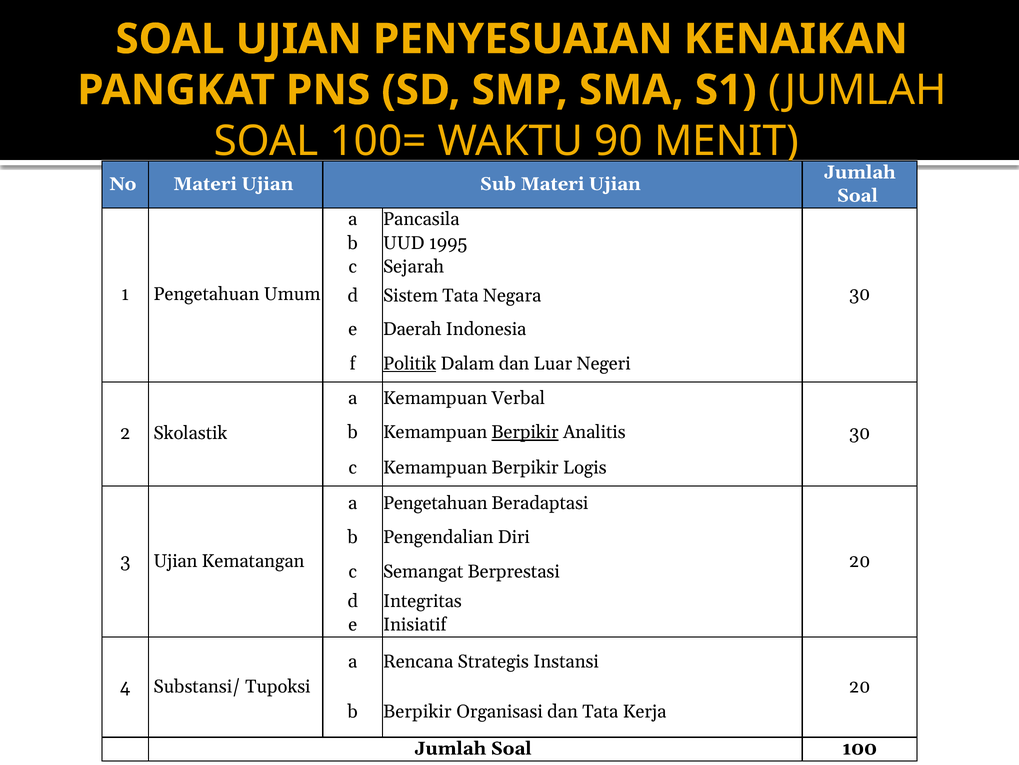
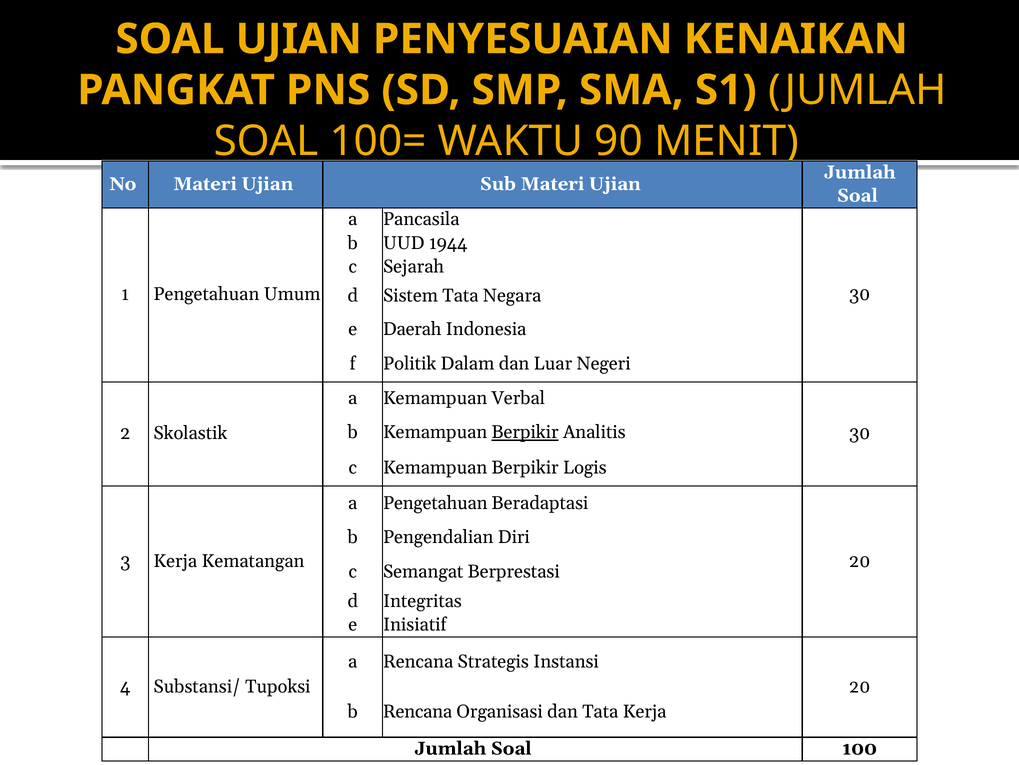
1995: 1995 -> 1944 (448, 243)
Politik underline: present -> none (410, 363)
3 Ujian: Ujian -> Kerja (175, 560)
b Berpikir: Berpikir -> Rencana (418, 711)
